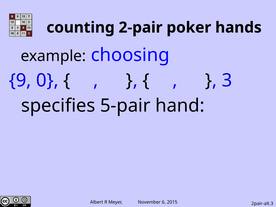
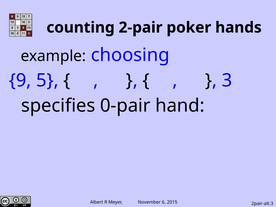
0: 0 -> 5 (47, 80)
5-pair: 5-pair -> 0-pair (125, 106)
